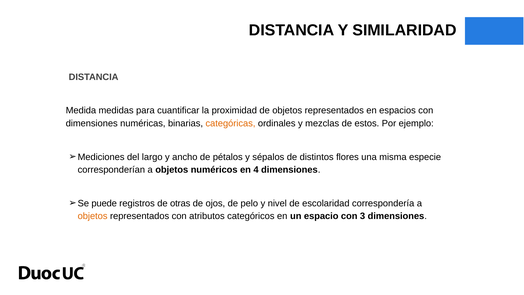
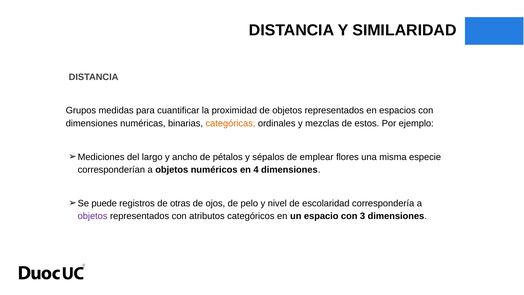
Medida: Medida -> Grupos (81, 111)
distintos: distintos -> emplear (317, 157)
objetos colour: orange -> purple (93, 216)
